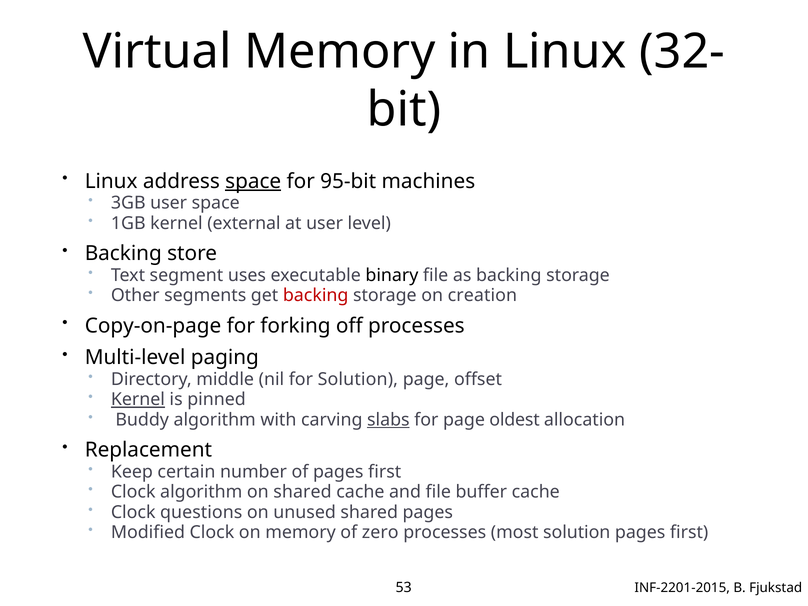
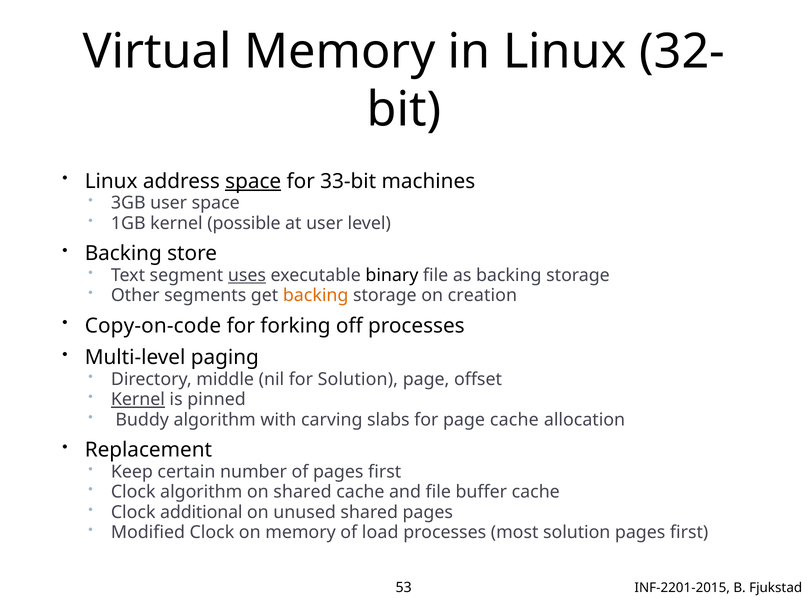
95-bit: 95-bit -> 33-bit (348, 181)
external: external -> possible (244, 223)
uses underline: none -> present (247, 275)
backing colour: red -> orange (316, 296)
Copy-on-page: Copy-on-page -> Copy-on-code (153, 326)
slabs underline: present -> none (388, 420)
page oldest: oldest -> cache (514, 420)
questions: questions -> additional (201, 512)
zero: zero -> load (380, 533)
